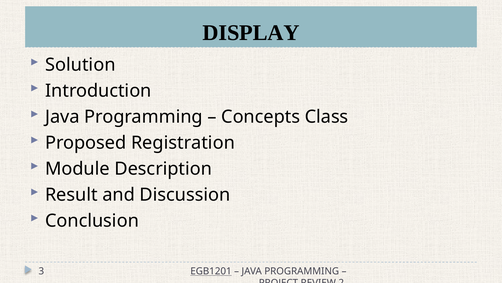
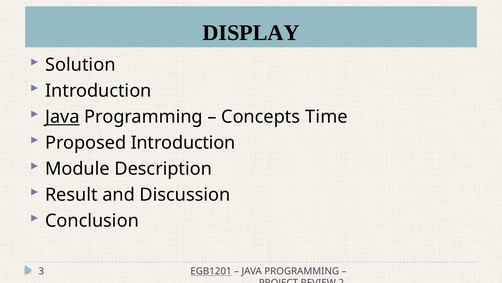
Java underline: none -> present (62, 117)
Class: Class -> Time (326, 117)
Proposed Registration: Registration -> Introduction (183, 143)
